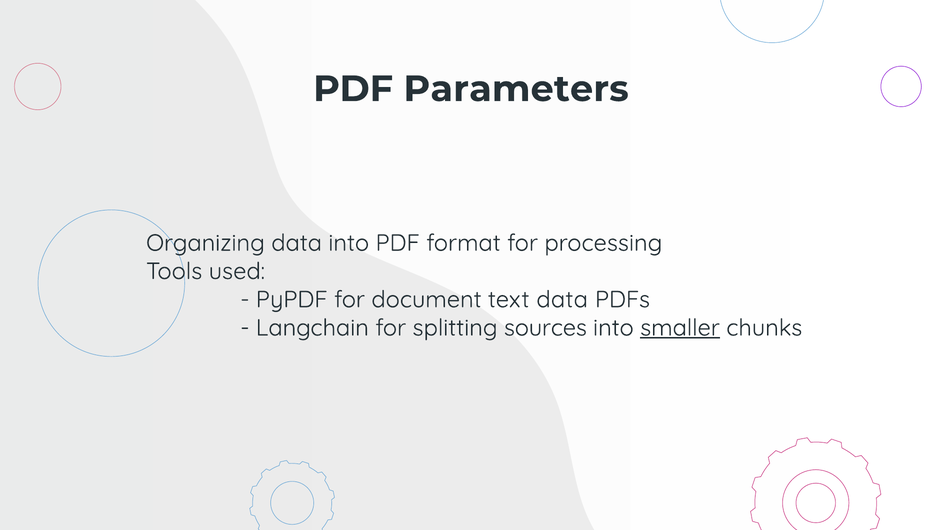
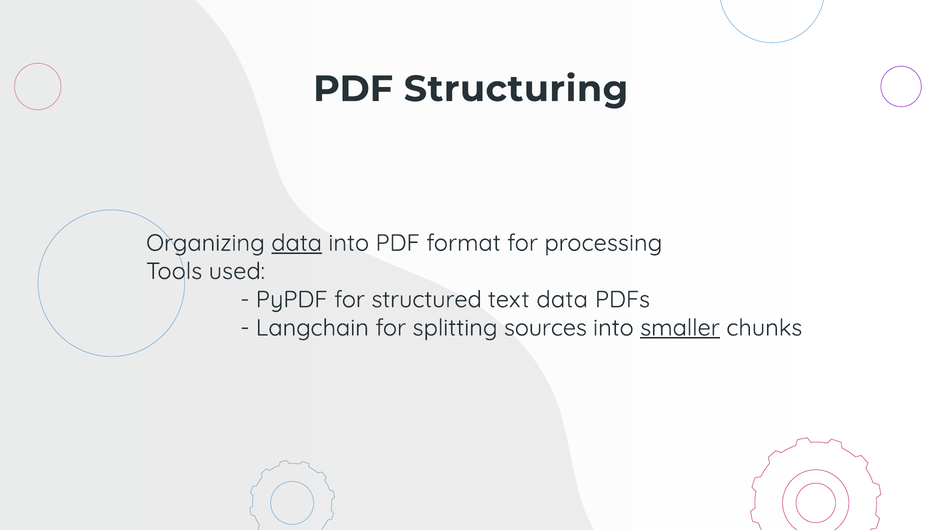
Parameters: Parameters -> Structuring (516, 89)
data underline: none -> present (297, 243)
document: document -> structured (427, 299)
